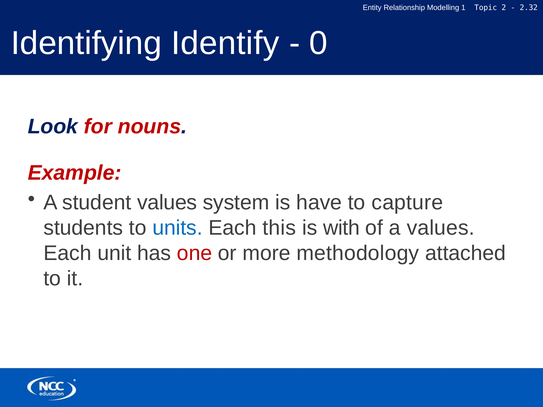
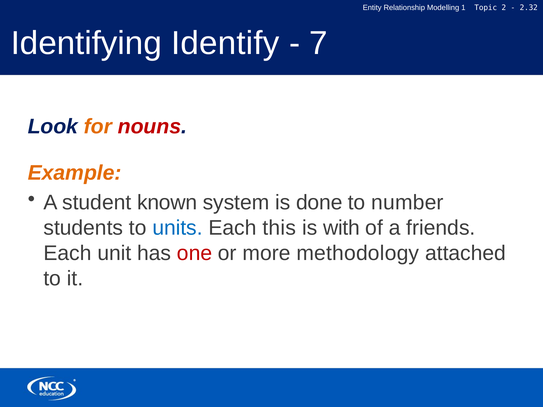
0: 0 -> 7 (318, 43)
for colour: red -> orange (98, 127)
Example colour: red -> orange (75, 173)
student values: values -> known (167, 203)
have: have -> done (319, 203)
capture: capture -> number (407, 203)
a values: values -> friends (441, 228)
